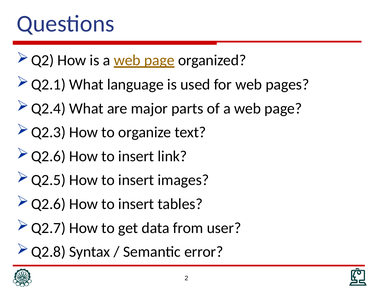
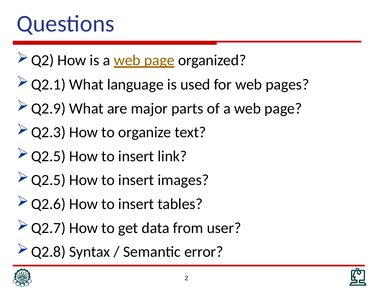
Q2.4: Q2.4 -> Q2.9 (48, 108)
Q2.6: Q2.6 -> Q2.5 (48, 156)
